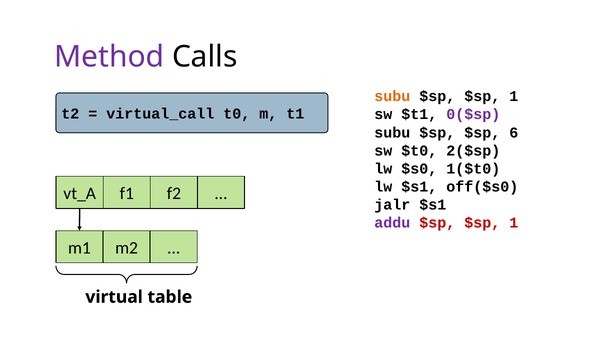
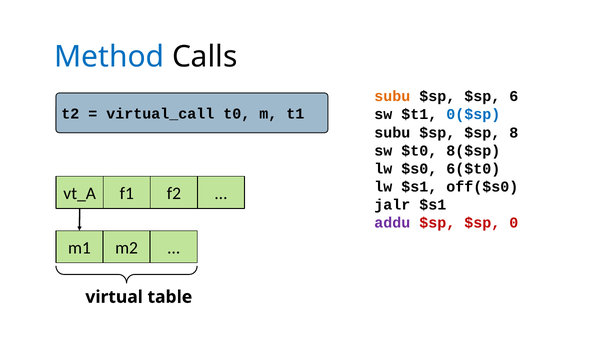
Method colour: purple -> blue (109, 57)
1: 1 -> 6 (514, 96)
0($sp colour: purple -> blue (473, 114)
6: 6 -> 8 (514, 132)
2($sp: 2($sp -> 8($sp (473, 150)
1($t0: 1($t0 -> 6($t0 (473, 168)
1: 1 -> 0 (514, 222)
